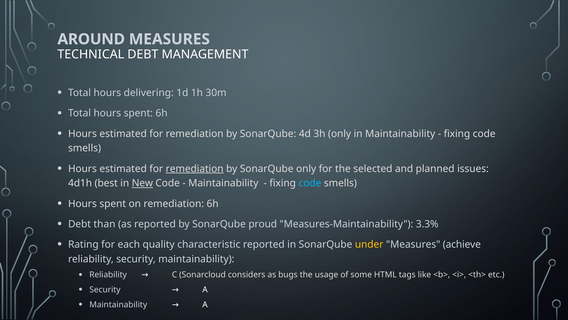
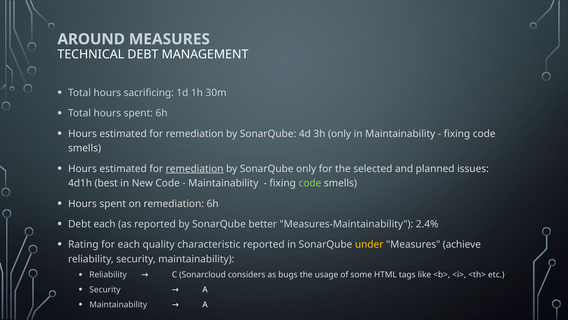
delivering: delivering -> sacrificing (149, 93)
New underline: present -> none (142, 183)
code colour: light blue -> light green (310, 183)
Debt than: than -> each (105, 224)
proud: proud -> better (263, 224)
3.3%: 3.3% -> 2.4% (427, 224)
